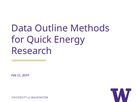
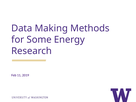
Outline: Outline -> Making (51, 28)
Quick: Quick -> Some (39, 40)
